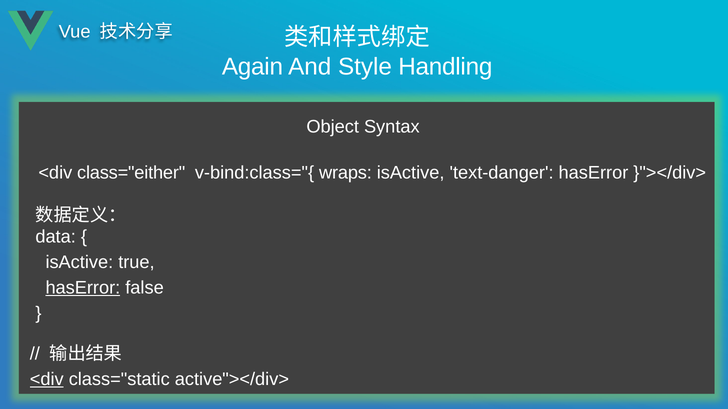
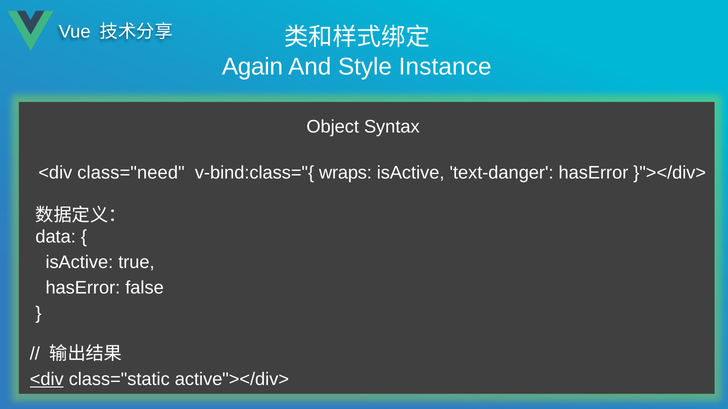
Handling: Handling -> Instance (445, 67)
class="either: class="either -> class="need (131, 173)
hasError underline: present -> none (83, 288)
